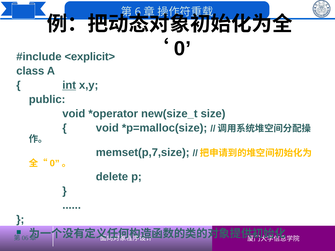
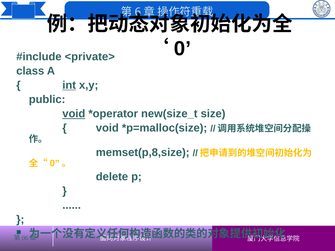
<explicit>: <explicit> -> <private> (90, 57)
void underline: none -> present (74, 114)
memset(p,7,size: memset(p,7,size -> memset(p,8,size (143, 153)
